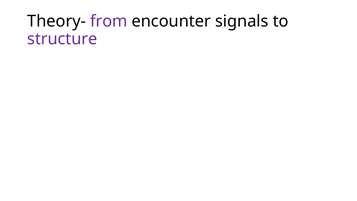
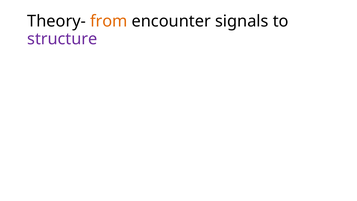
from colour: purple -> orange (109, 21)
